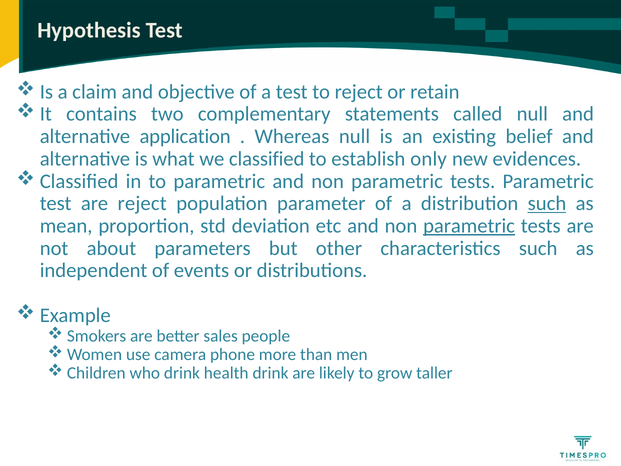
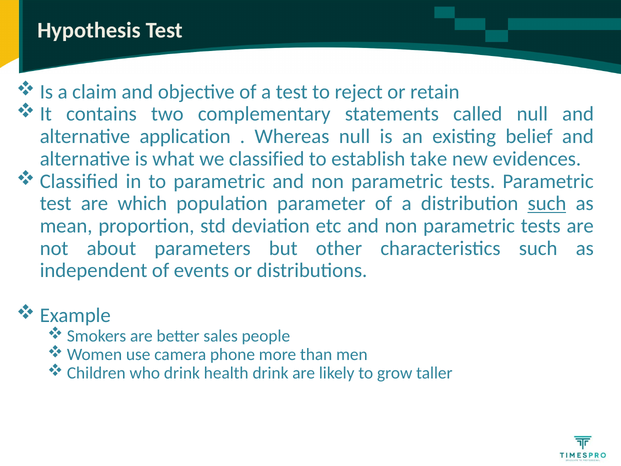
only: only -> take (429, 159)
are reject: reject -> which (142, 203)
parametric underline: present -> none (469, 226)
